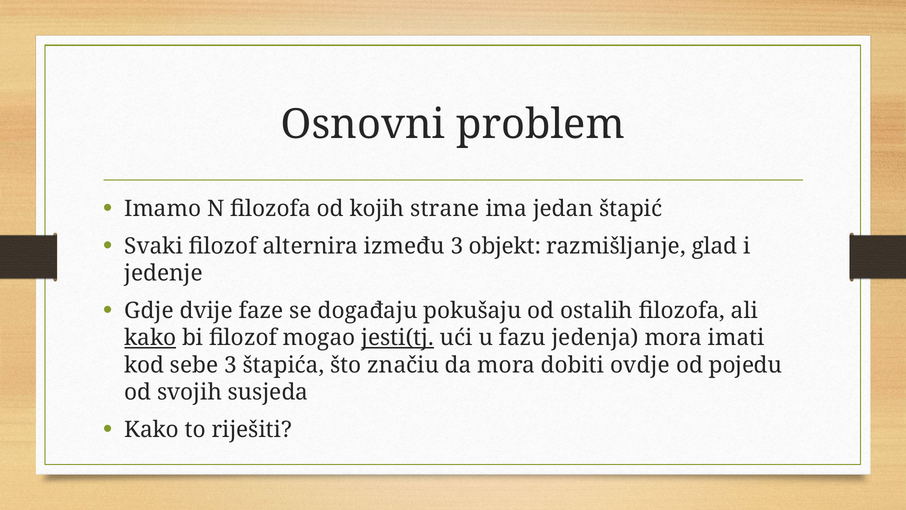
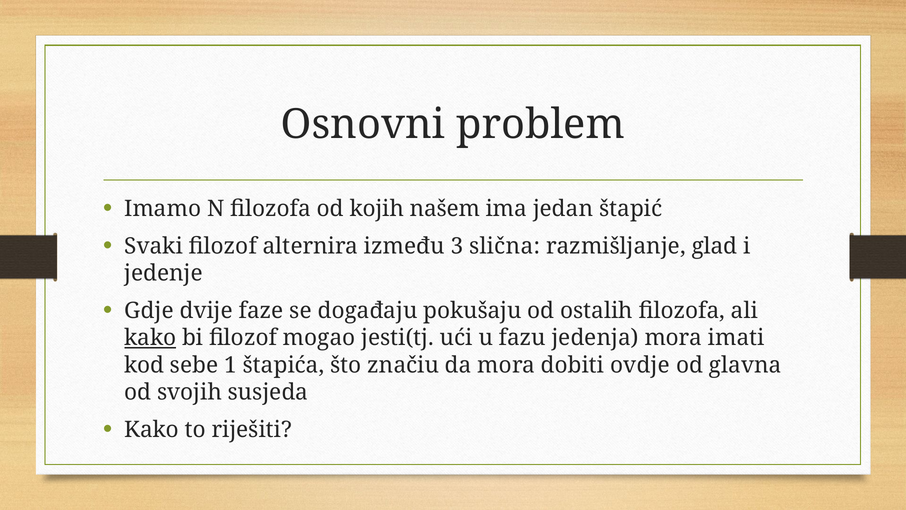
strane: strane -> našem (445, 209)
objekt: objekt -> slična (505, 246)
jesti(tj underline: present -> none (398, 338)
sebe 3: 3 -> 1 (230, 365)
pojedu: pojedu -> glavna (745, 365)
